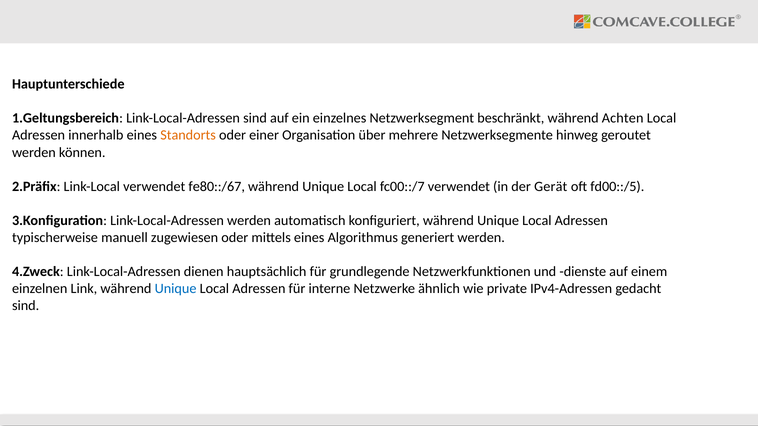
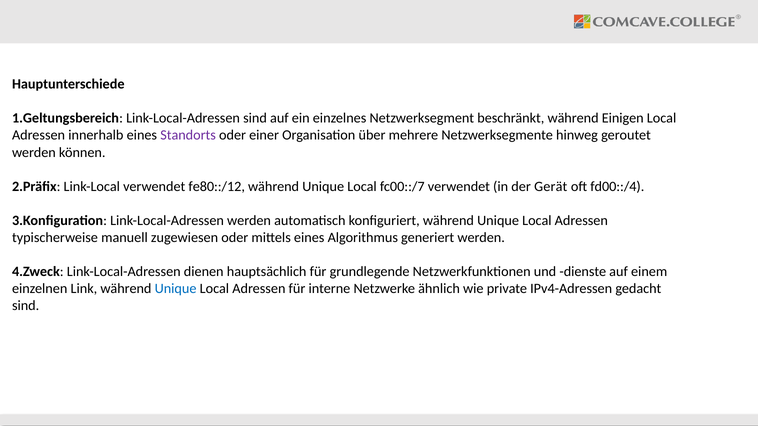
Achten: Achten -> Einigen (623, 118)
Standorts colour: orange -> purple (188, 135)
fe80::/67: fe80::/67 -> fe80::/12 (217, 187)
fd00::/5: fd00::/5 -> fd00::/4 (617, 187)
